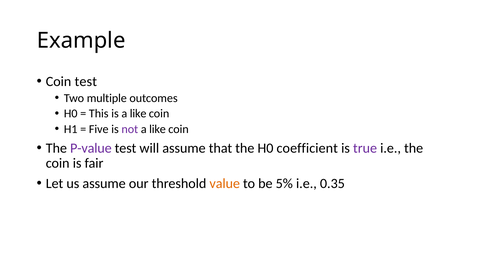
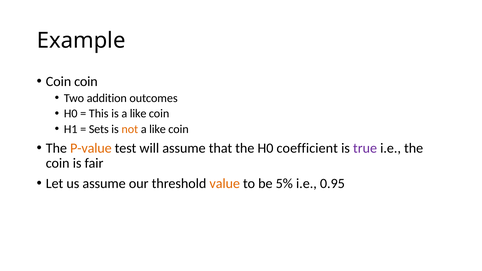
Coin test: test -> coin (86, 81)
multiple: multiple -> addition (107, 98)
Five: Five -> Sets (99, 129)
not colour: purple -> orange (130, 129)
P-value colour: purple -> orange (91, 148)
0.35: 0.35 -> 0.95 (332, 184)
